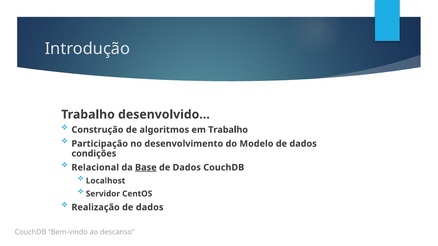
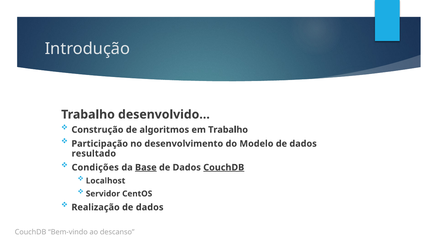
condições: condições -> resultado (94, 154)
Relacional: Relacional -> Condições (95, 168)
CouchDB underline: none -> present (224, 168)
